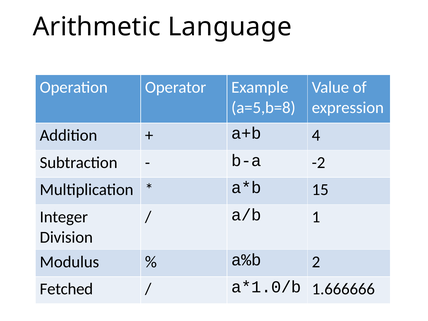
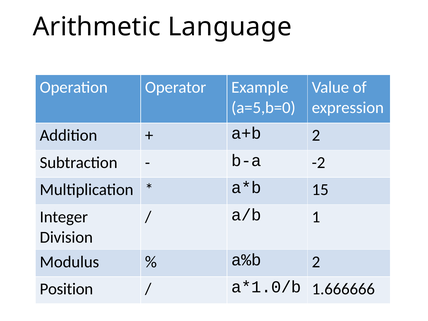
a=5,b=8: a=5,b=8 -> a=5,b=0 (263, 108)
a+b 4: 4 -> 2 (316, 135)
Fetched: Fetched -> Position (66, 289)
